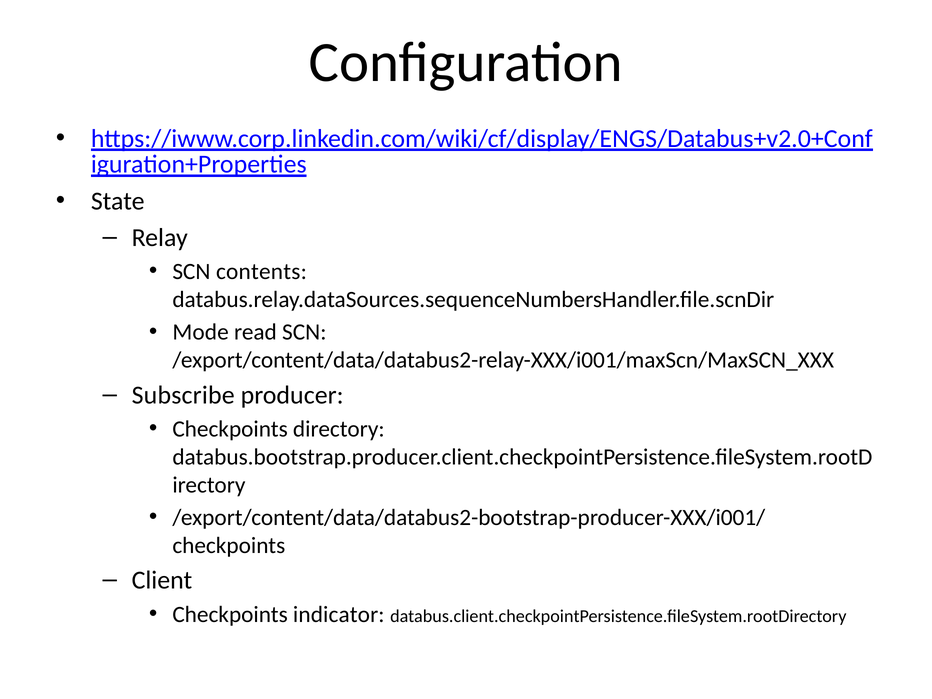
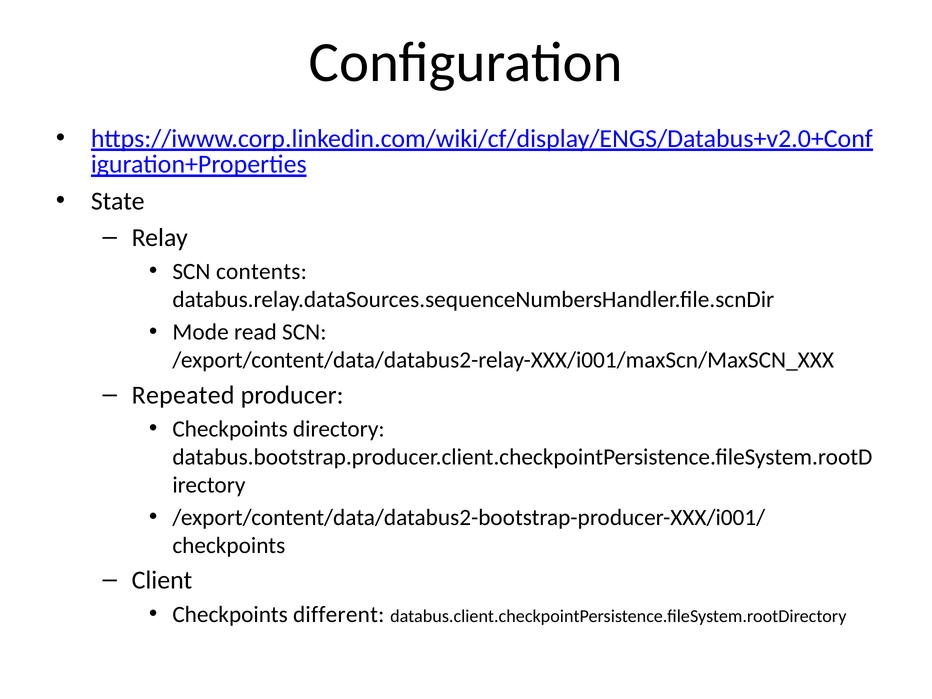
Subscribe: Subscribe -> Repeated (183, 395)
indicator: indicator -> different (339, 614)
